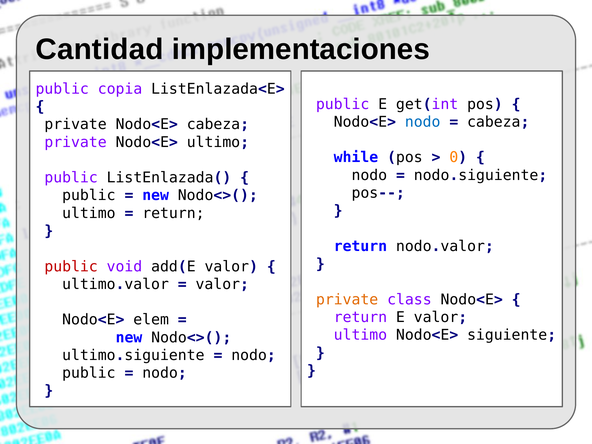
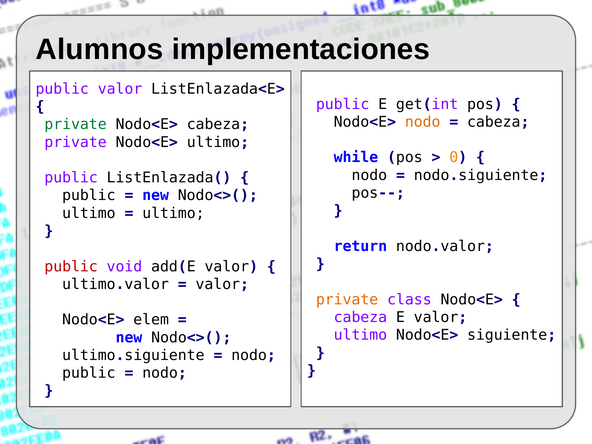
Cantidad: Cantidad -> Alumnos (99, 49)
public copia: copia -> valor (120, 89)
nodo colour: blue -> orange (423, 122)
private colour: black -> green (76, 124)
return: return -> ultimo (173, 213)
return: return -> cabeza (360, 317)
